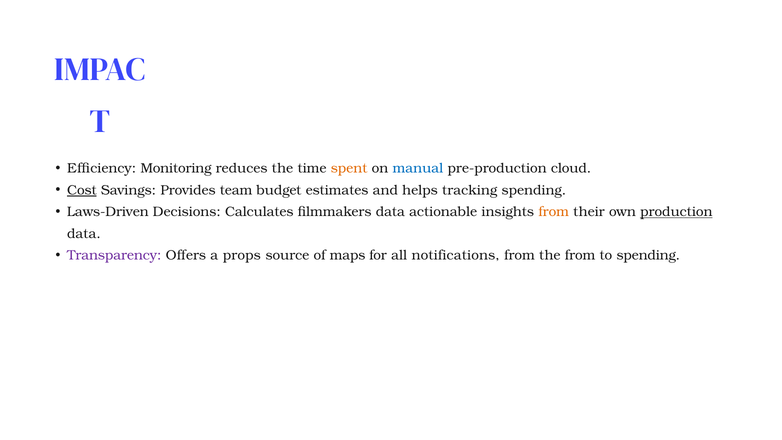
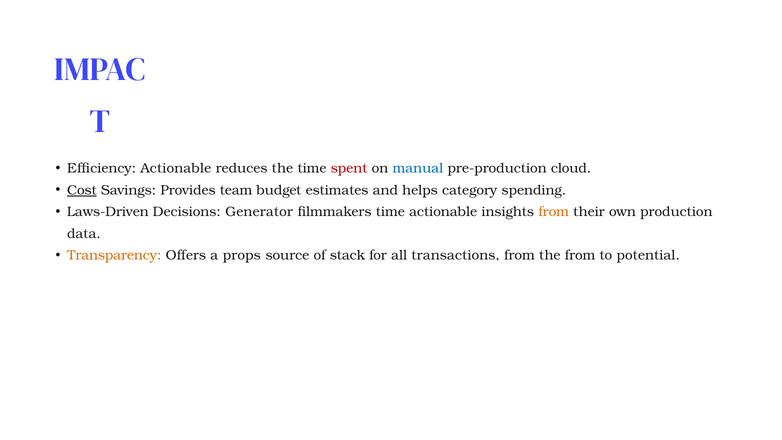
Efficiency Monitoring: Monitoring -> Actionable (176, 168)
spent colour: orange -> red (349, 168)
tracking: tracking -> category (470, 190)
Calculates: Calculates -> Generator (259, 212)
filmmakers data: data -> time (390, 212)
production underline: present -> none (676, 212)
Transparency colour: purple -> orange (114, 255)
maps: maps -> stack (347, 255)
notifications: notifications -> transactions (456, 255)
to spending: spending -> potential (648, 255)
